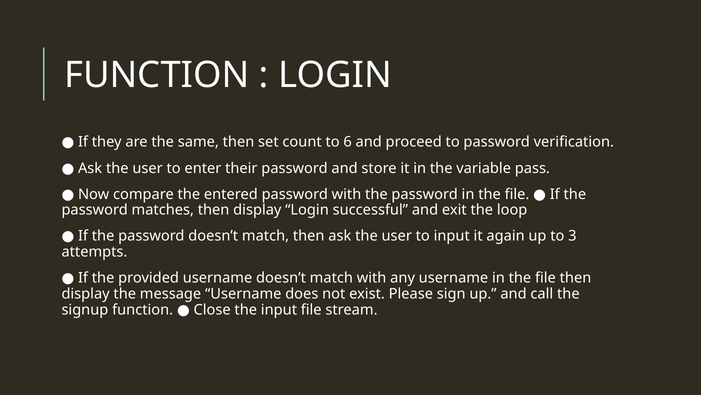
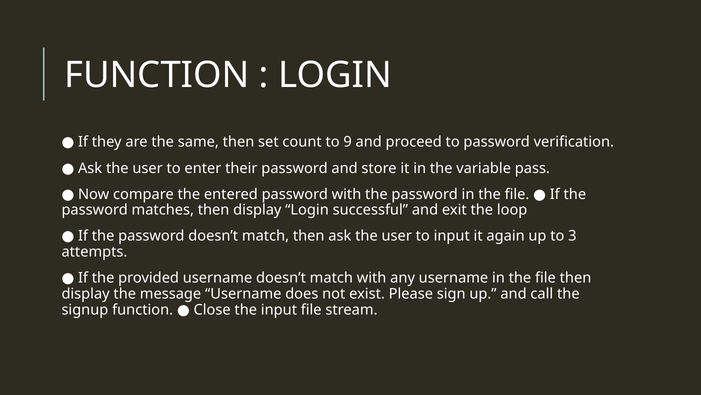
6: 6 -> 9 (348, 142)
